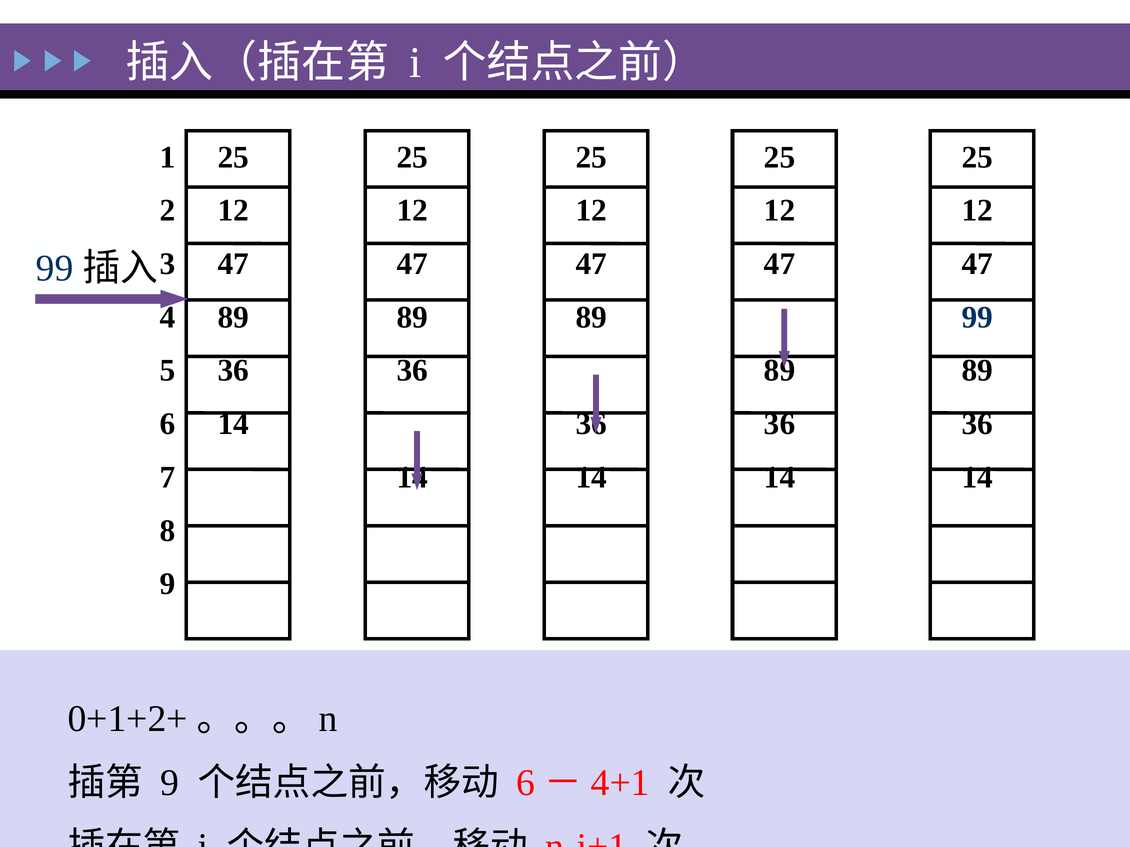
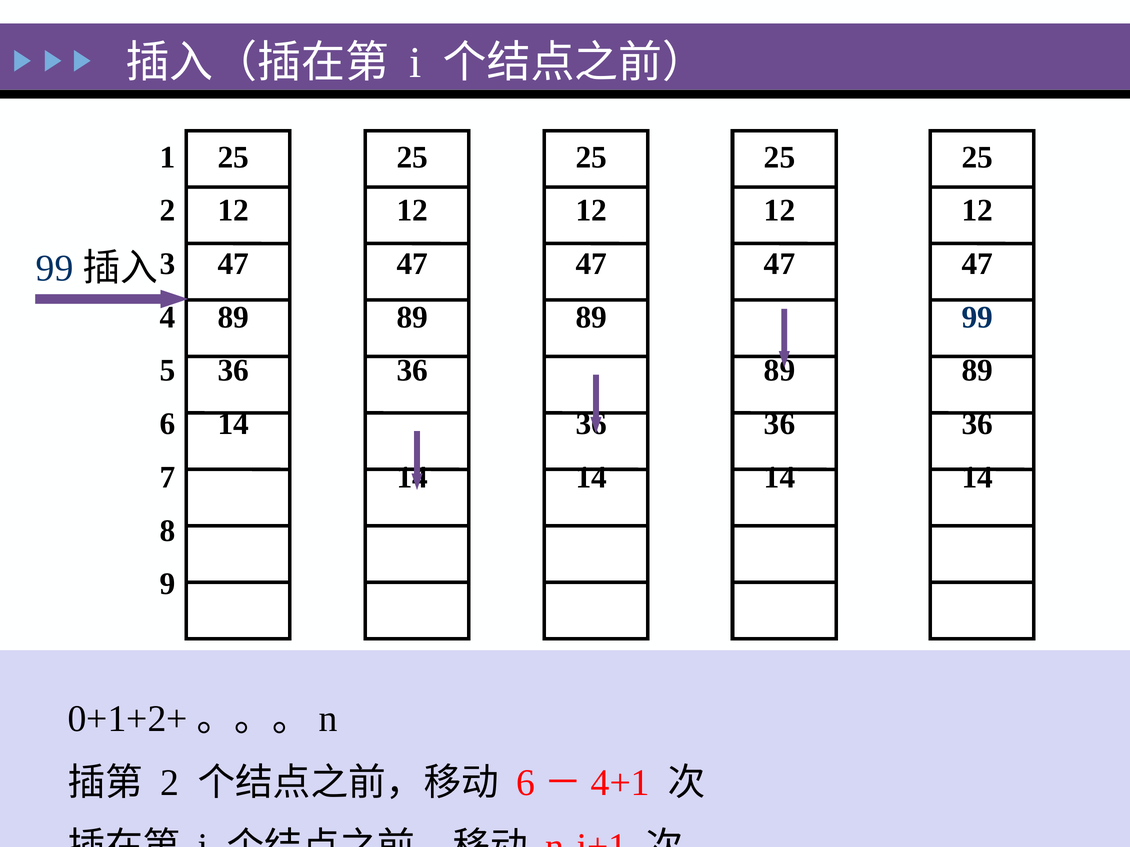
9: 9 -> 2 (170, 783)
